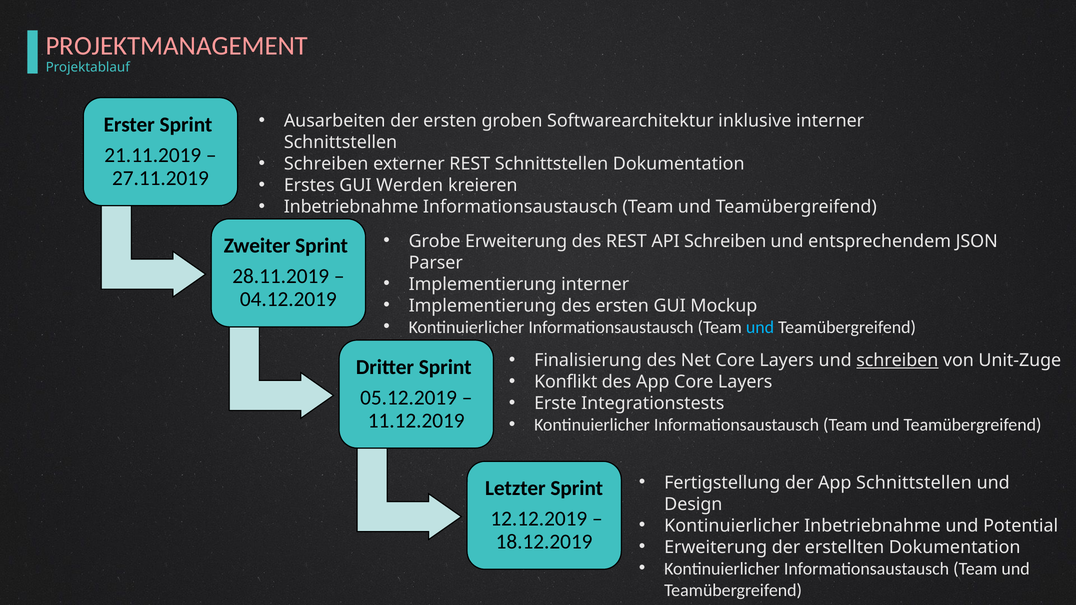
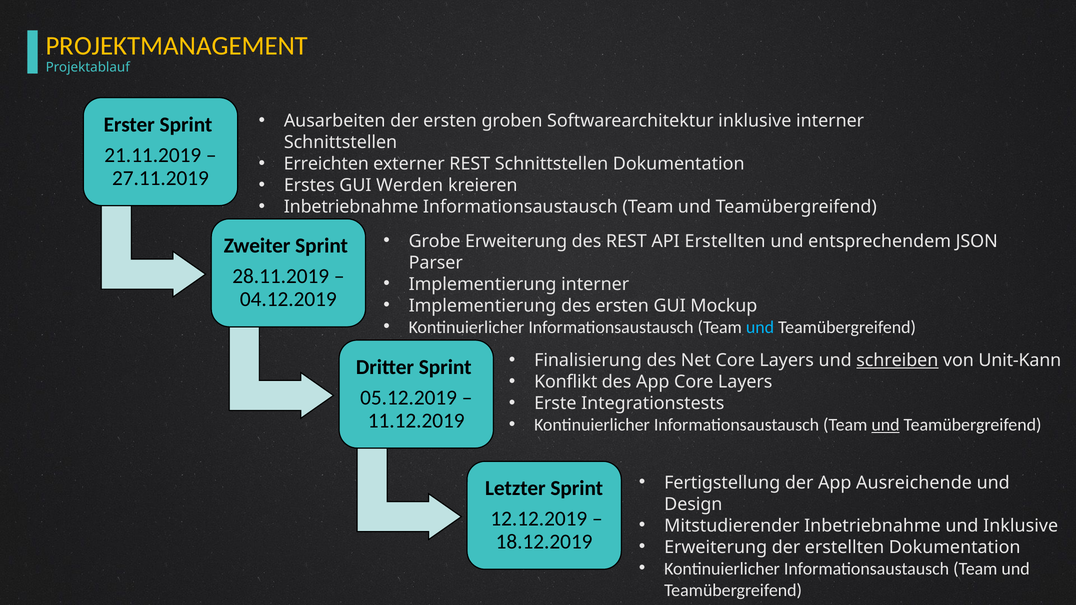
PROJEKTMANAGEMENT colour: pink -> yellow (177, 46)
Schreiben: Schreiben -> Erreichten (326, 164)
API Schreiben: Schreiben -> Erstellten (725, 241)
Unit-Zuge: Unit-Zuge -> Unit-Kann (1020, 361)
und underline: none -> present (886, 425)
App Schnittstellen: Schnittstellen -> Ausreichende (914, 483)
Kontinuierlicher: Kontinuierlicher -> Mitstudierender (732, 526)
und Potential: Potential -> Inklusive (1021, 526)
